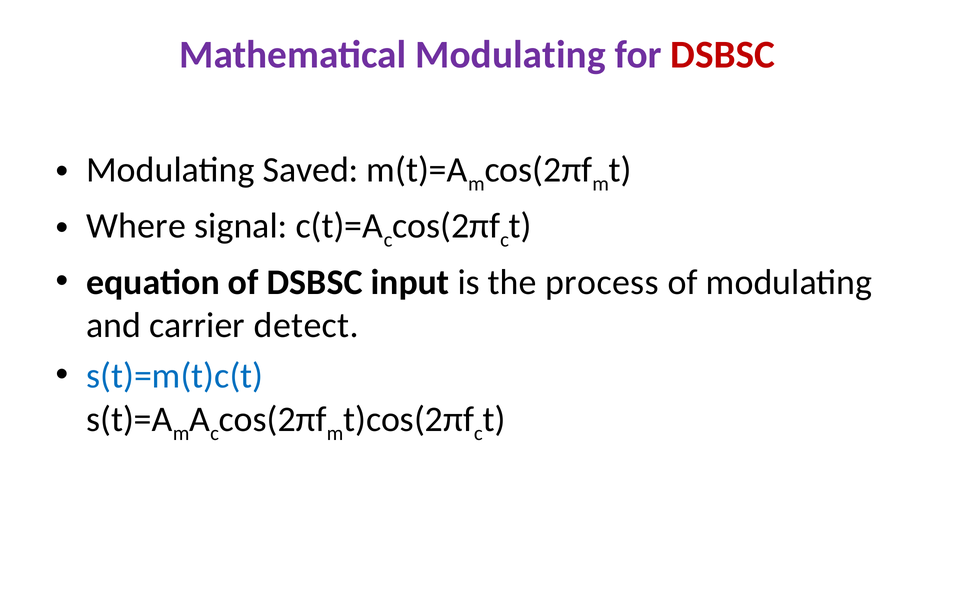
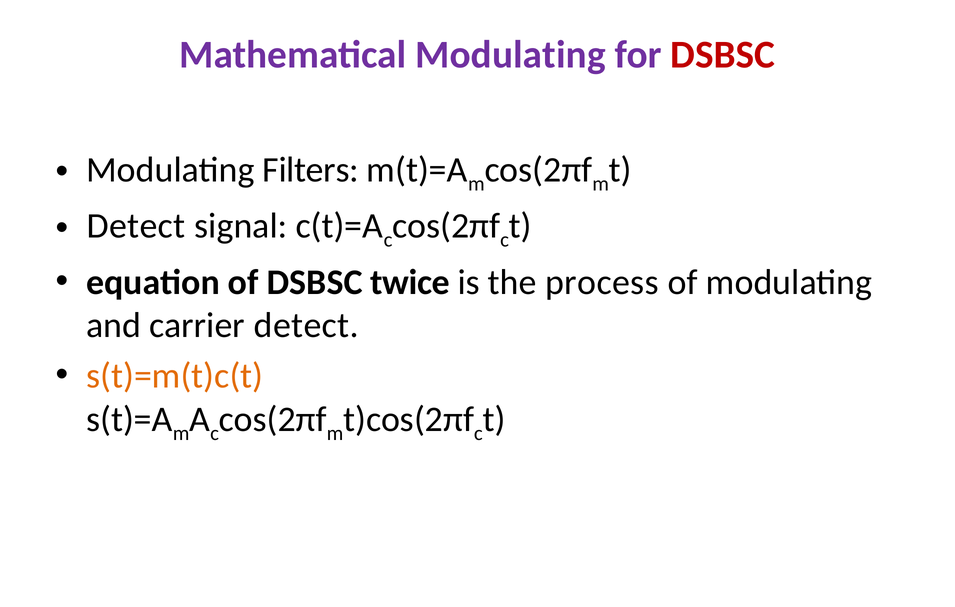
Saved: Saved -> Filters (311, 170)
Where: Where -> Detect (136, 226)
input: input -> twice (410, 282)
s(t)=m(t)c(t colour: blue -> orange (175, 376)
